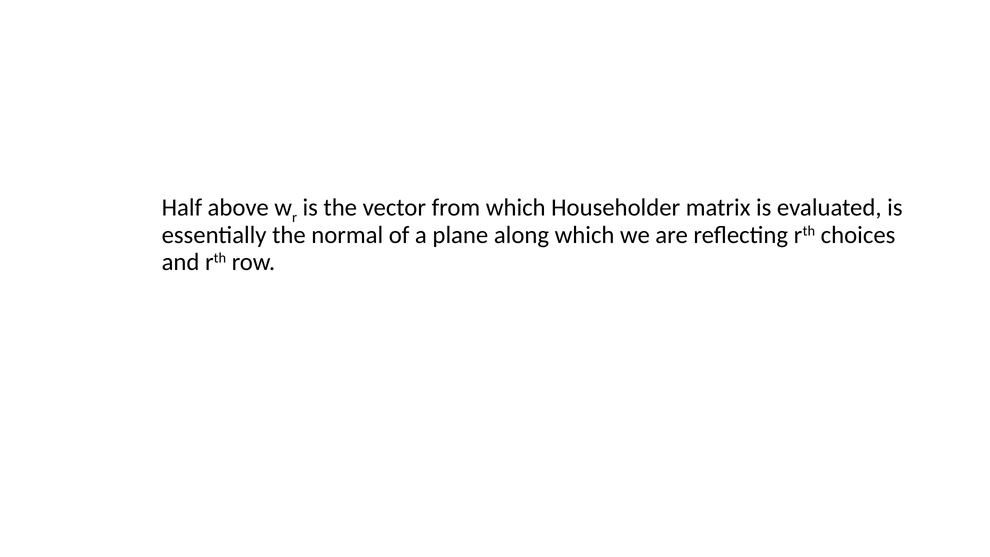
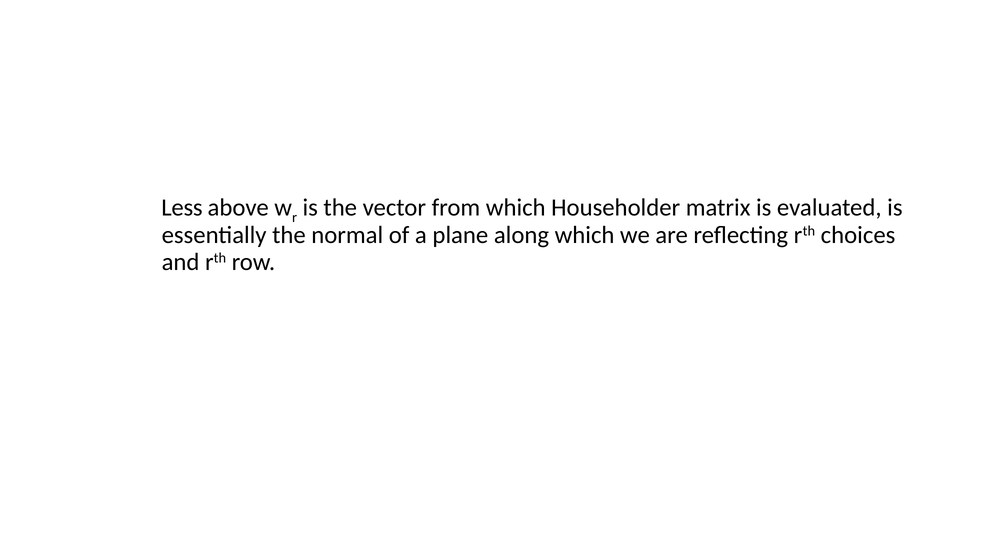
Half: Half -> Less (182, 208)
